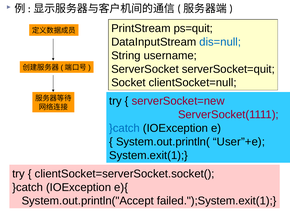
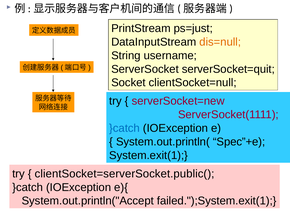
ps=quit: ps=quit -> ps=just (193, 28)
dis=null colour: blue -> orange (220, 42)
User”+e: User”+e -> Spec”+e (239, 141)
clientSocket=serverSocket.socket(: clientSocket=serverSocket.socket( -> clientSocket=serverSocket.public( (125, 173)
